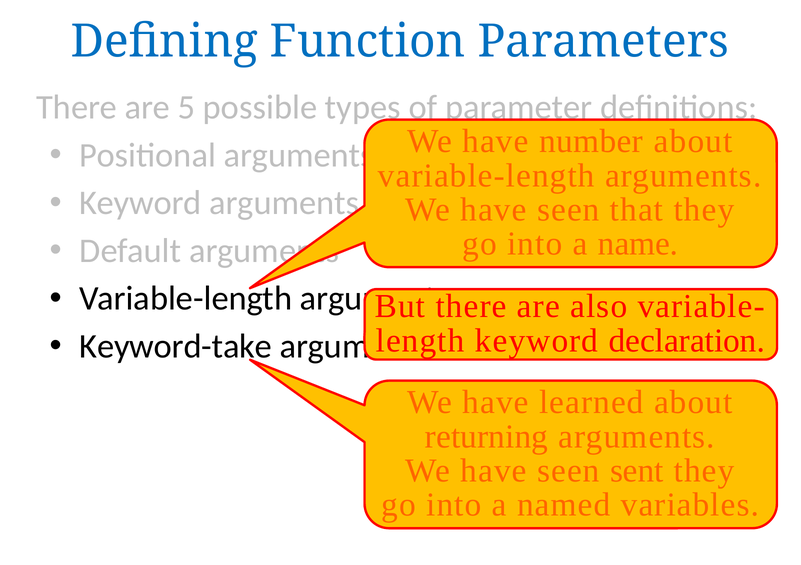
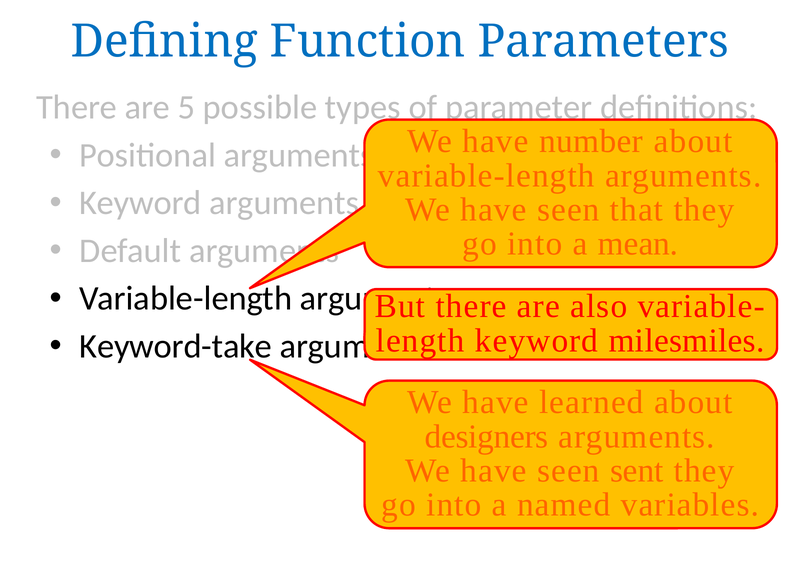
name: name -> mean (638, 244)
declaration: declaration -> milesmiles (687, 340)
returning: returning -> designers (487, 436)
